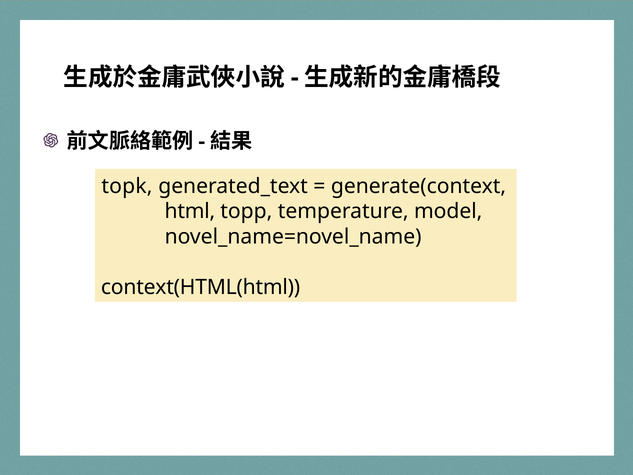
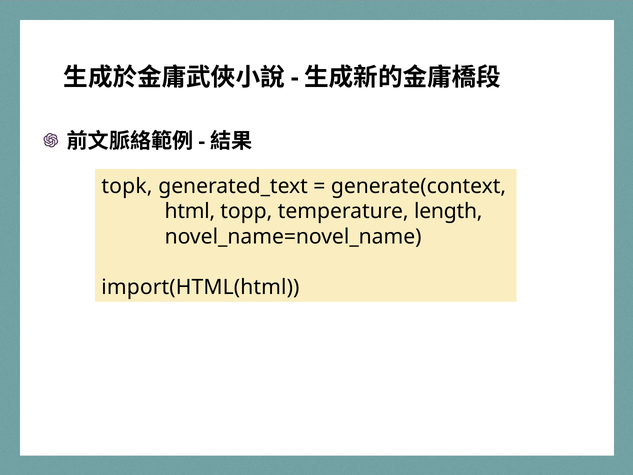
model: model -> length (448, 211)
context(HTML(html: context(HTML(html -> import(HTML(html (200, 287)
